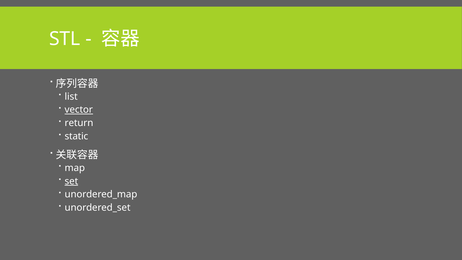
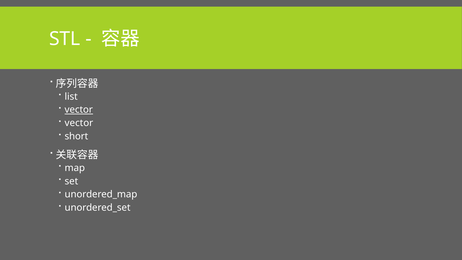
return: return -> vector (79, 123)
static: static -> short (76, 136)
set underline: present -> none (71, 181)
